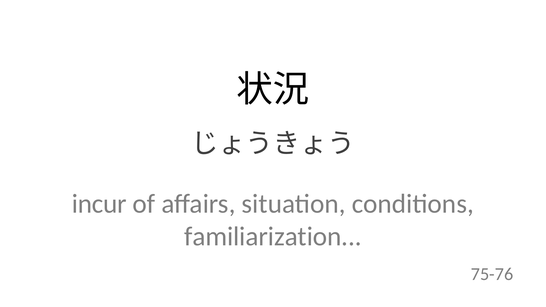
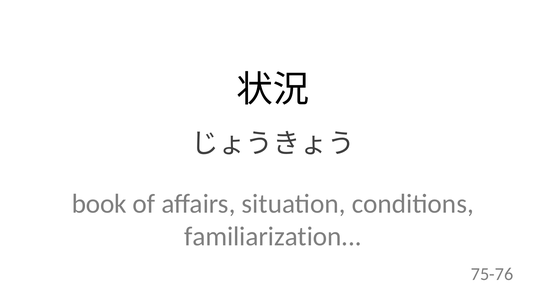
incur: incur -> book (99, 204)
